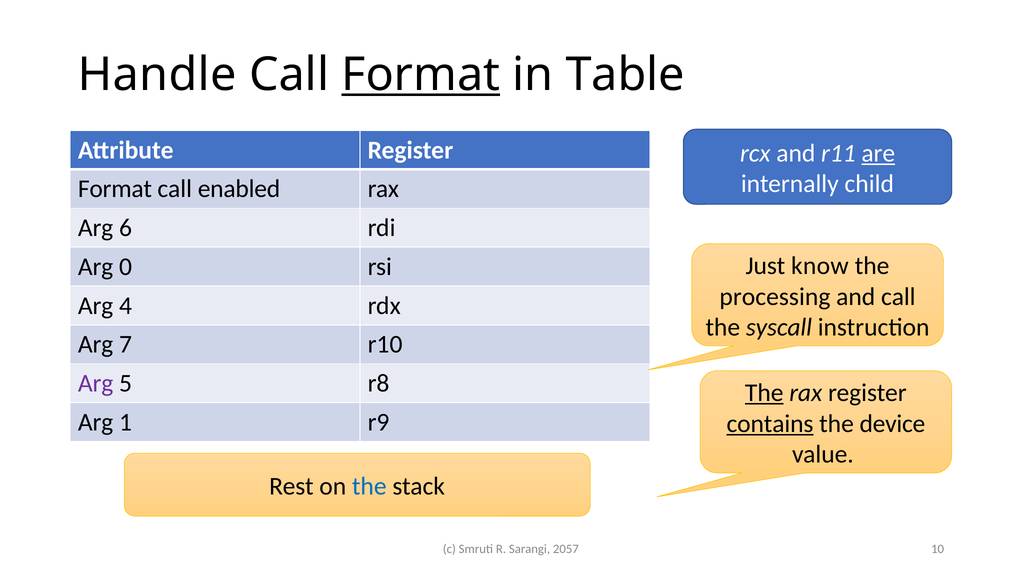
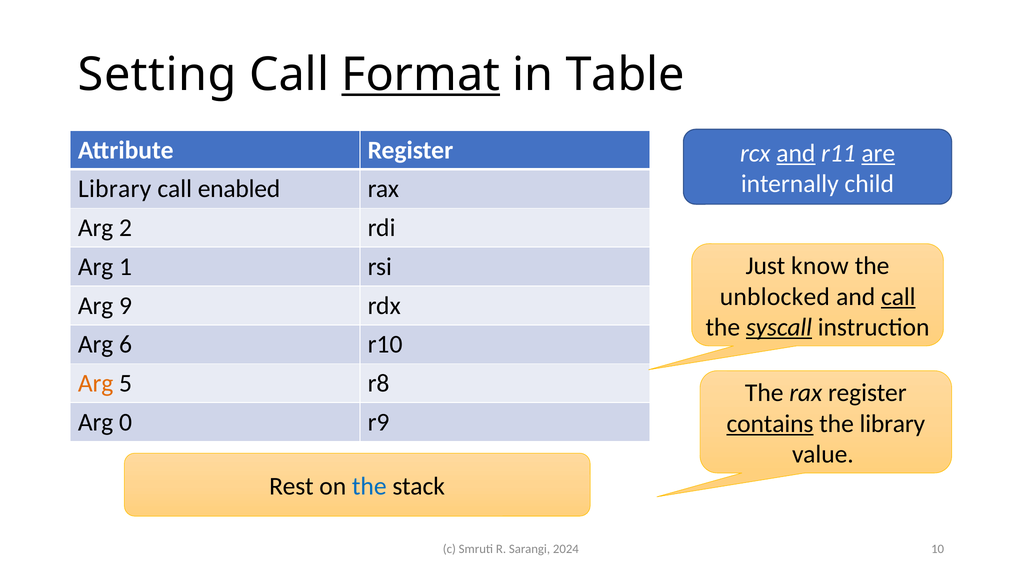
Handle: Handle -> Setting (157, 75)
and underline: none -> present (796, 153)
Format: Format -> Library (115, 189)
6: 6 -> 2 (125, 228)
0: 0 -> 1 (125, 267)
processing: processing -> unblocked (775, 297)
call underline: none -> present (898, 297)
4: 4 -> 9 (125, 306)
syscall underline: none -> present (779, 327)
7: 7 -> 6 (125, 344)
Arg colour: purple -> orange (96, 383)
The underline: present -> none (764, 393)
1: 1 -> 0 (125, 422)
the device: device -> library (892, 424)
2057: 2057 -> 2024 (566, 549)
